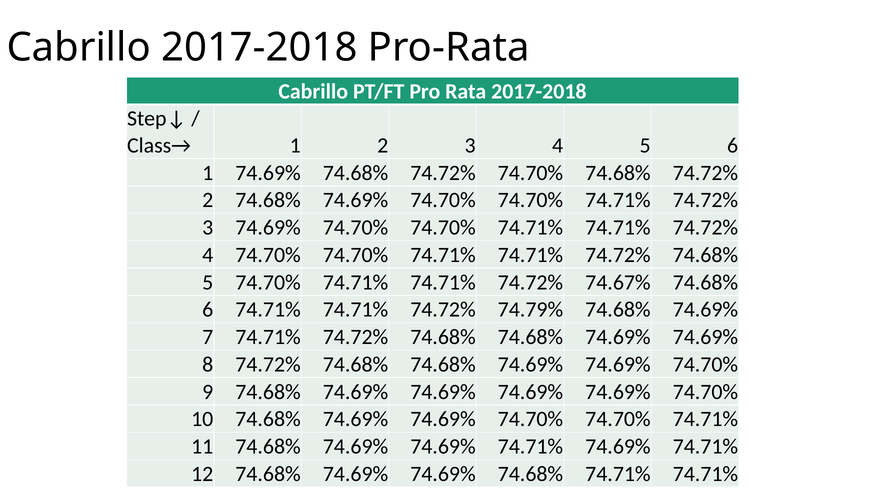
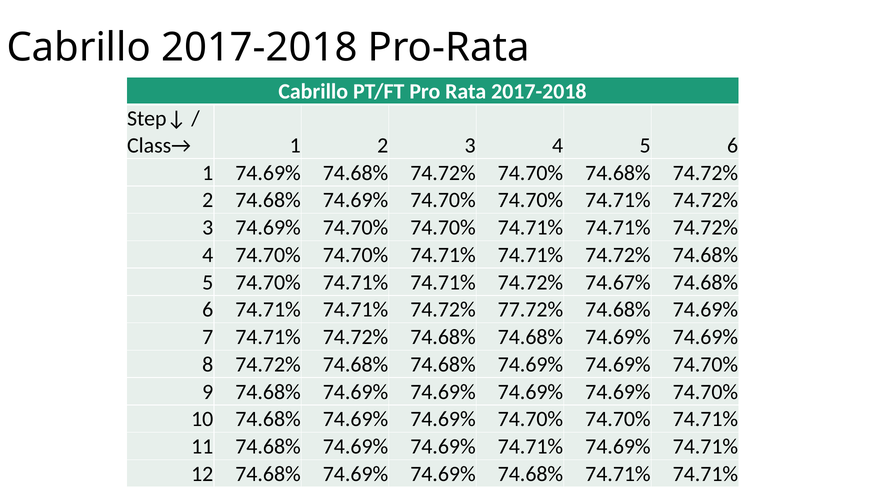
74.79%: 74.79% -> 77.72% (530, 310)
